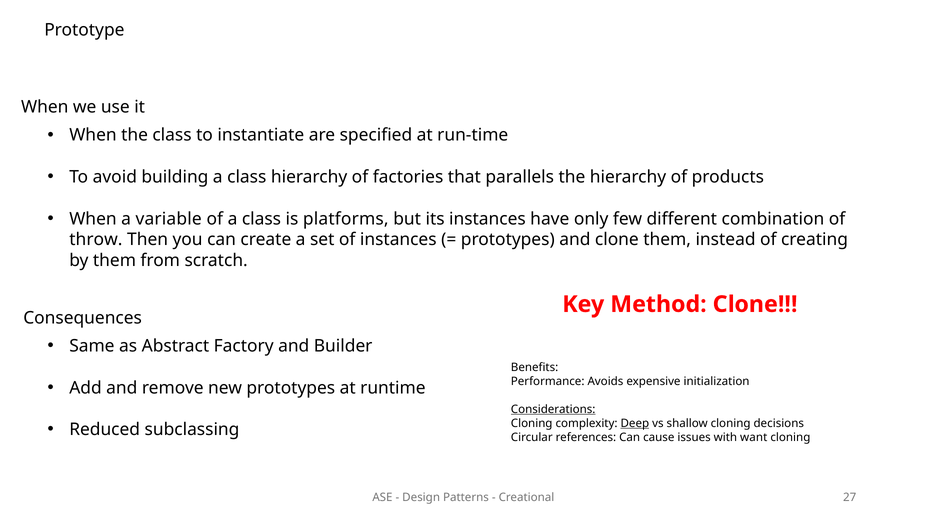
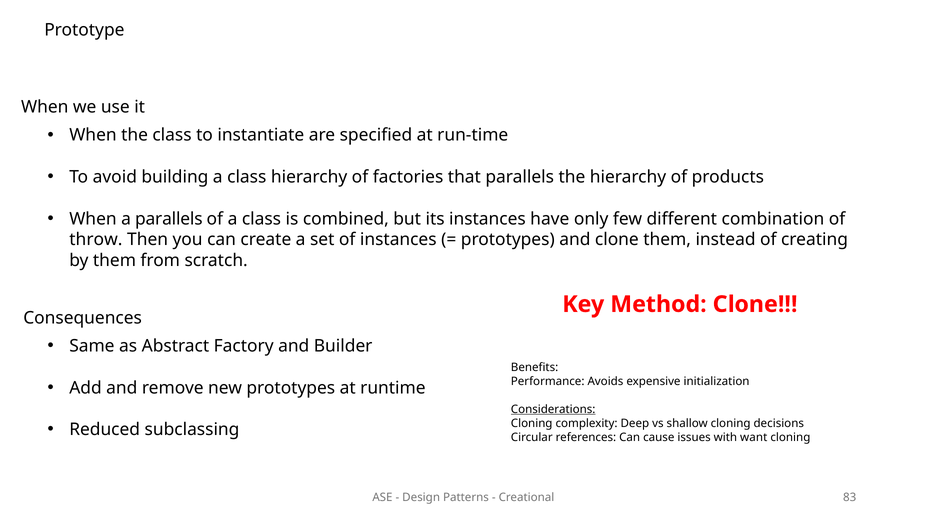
a variable: variable -> parallels (169, 219)
platforms: platforms -> combined (346, 219)
Deep underline: present -> none (635, 423)
27: 27 -> 83 (850, 497)
